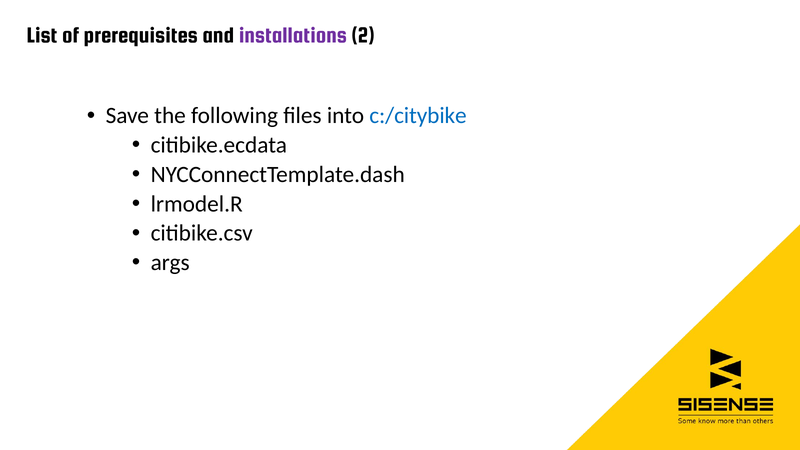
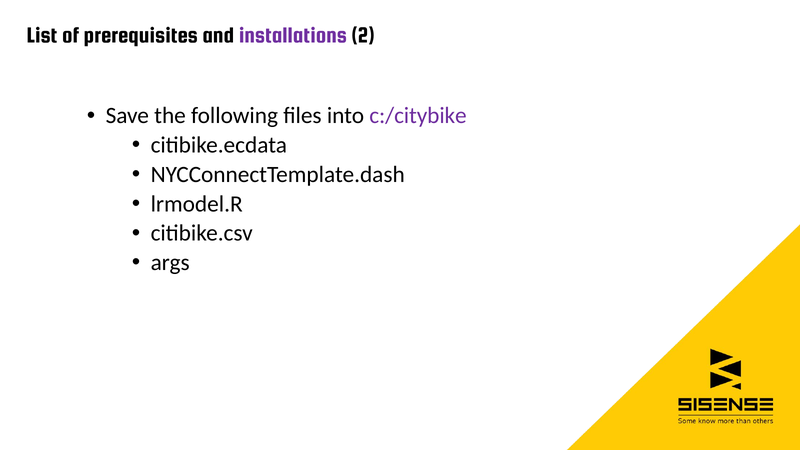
c:/citybike colour: blue -> purple (418, 116)
